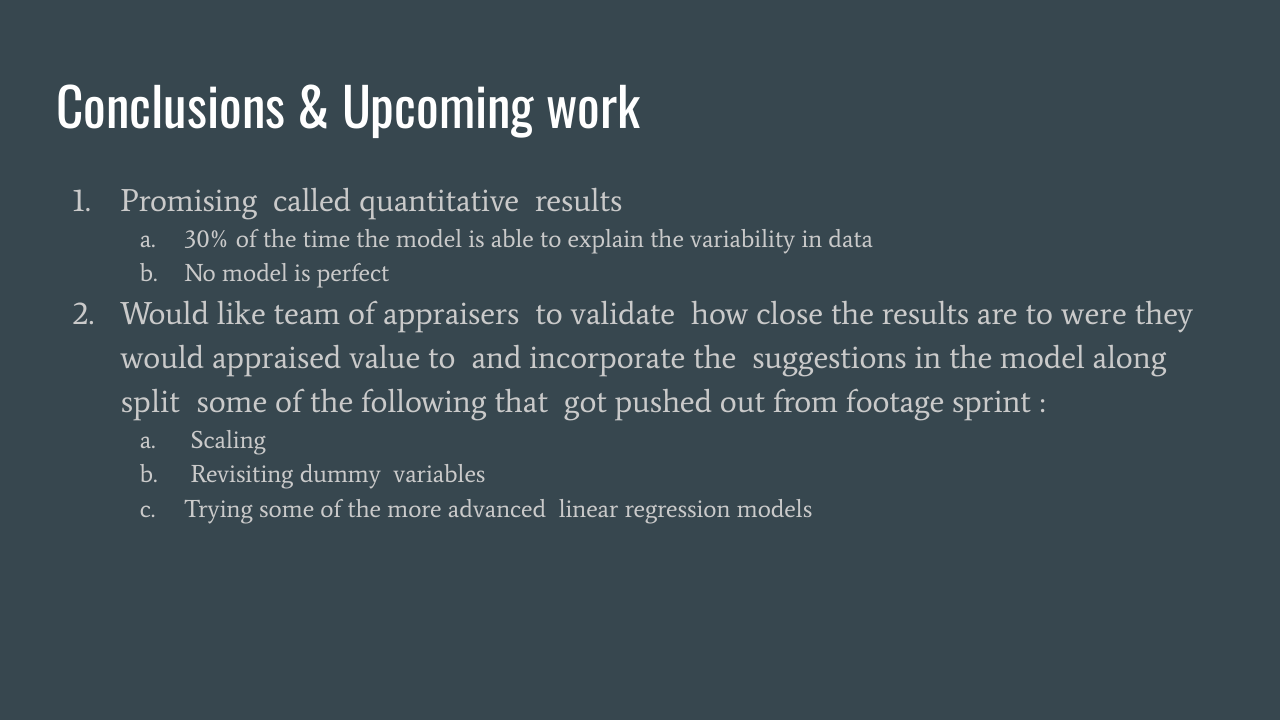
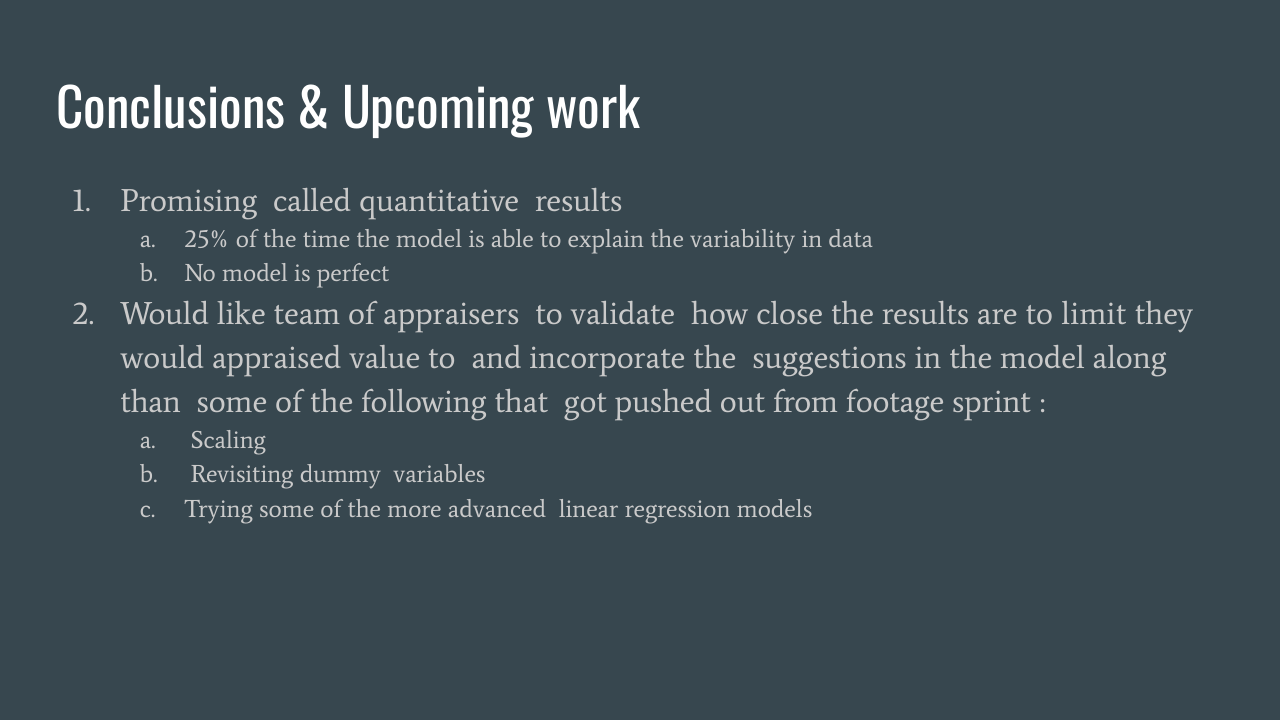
30%: 30% -> 25% (207, 239)
were: were -> limit (1094, 314)
split: split -> than (151, 402)
